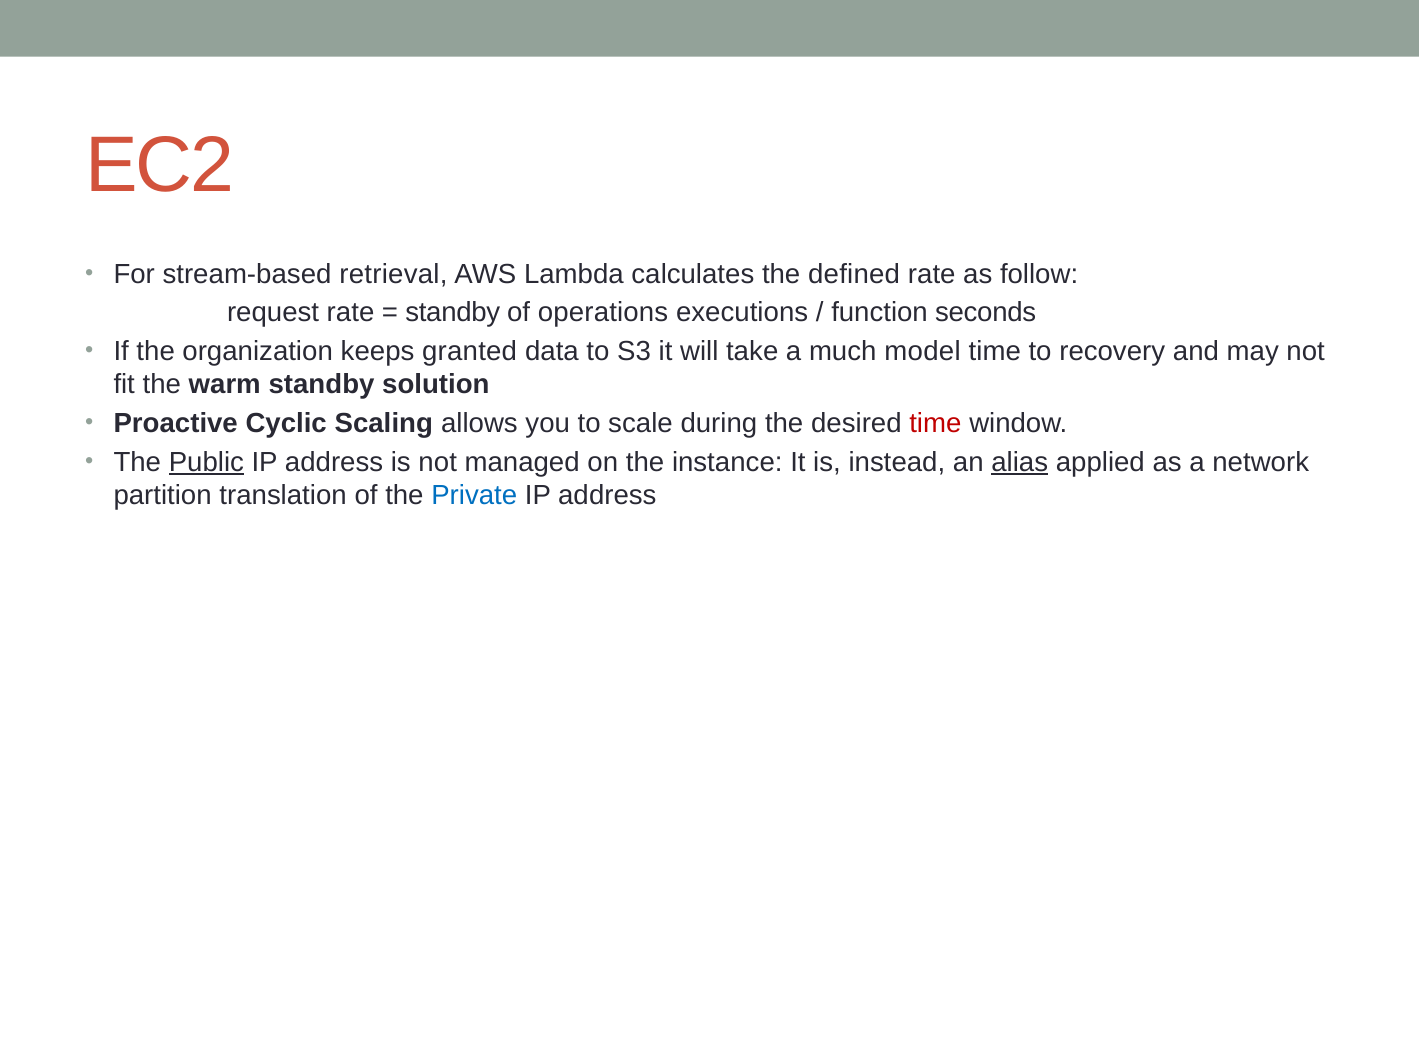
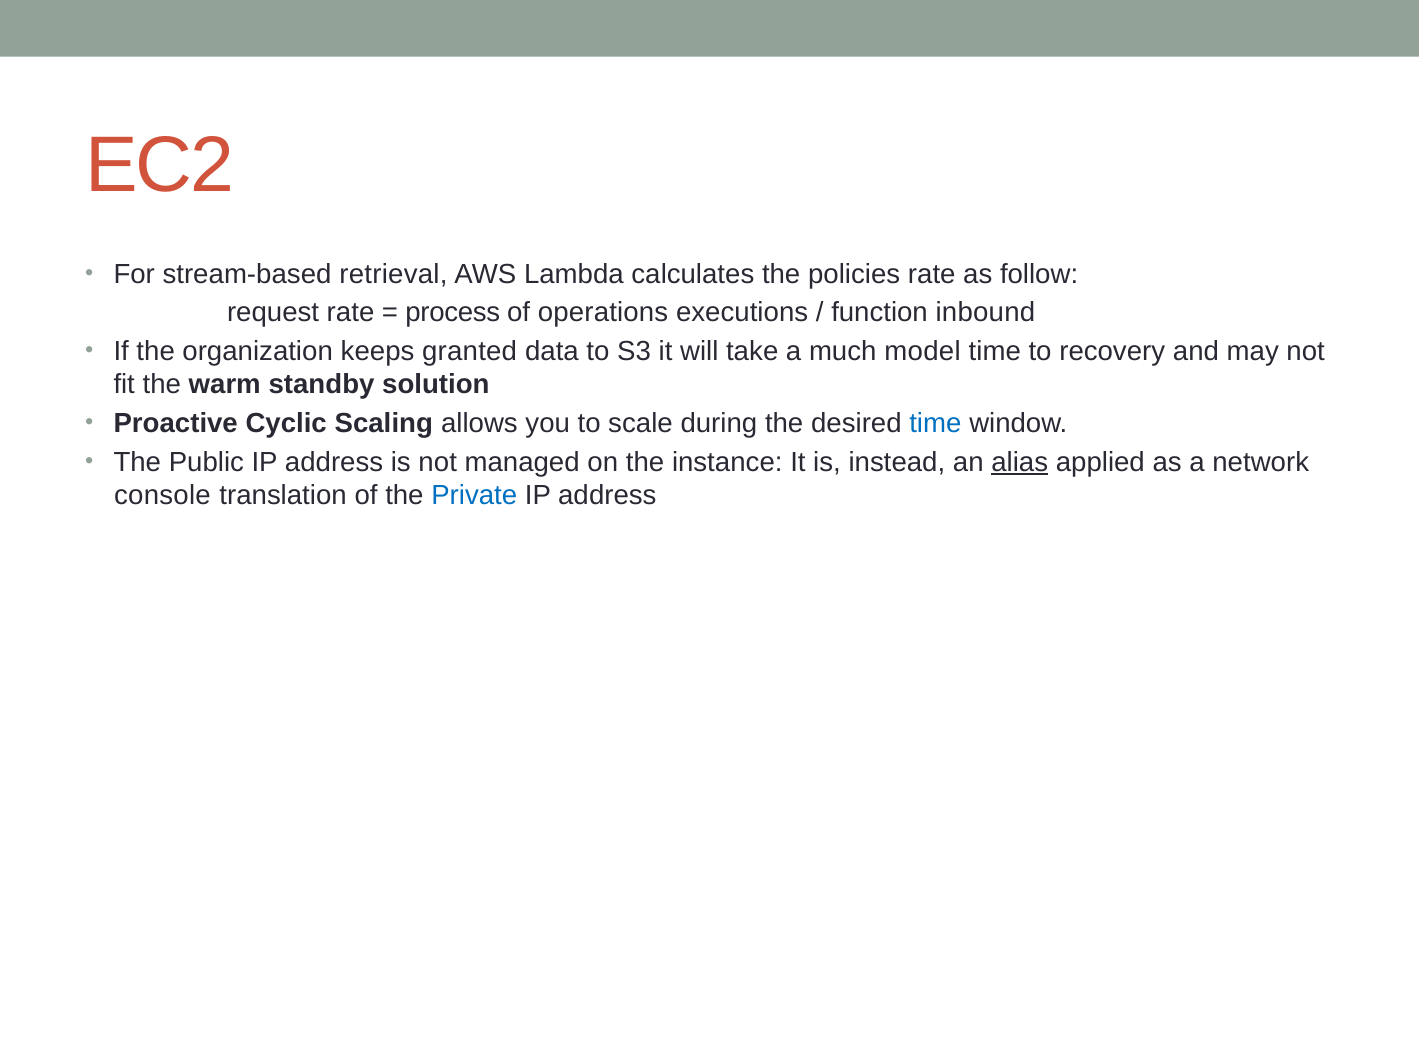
defined: defined -> policies (854, 274)
standby: standby -> process (453, 313)
seconds: seconds -> inbound (985, 313)
time colour: red -> blue (935, 423)
Public underline: present -> none (206, 462)
partition: partition -> console (162, 495)
